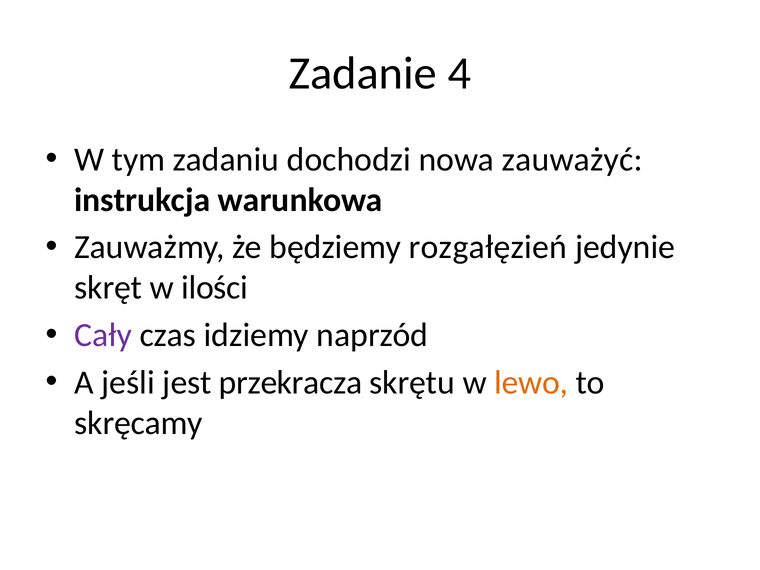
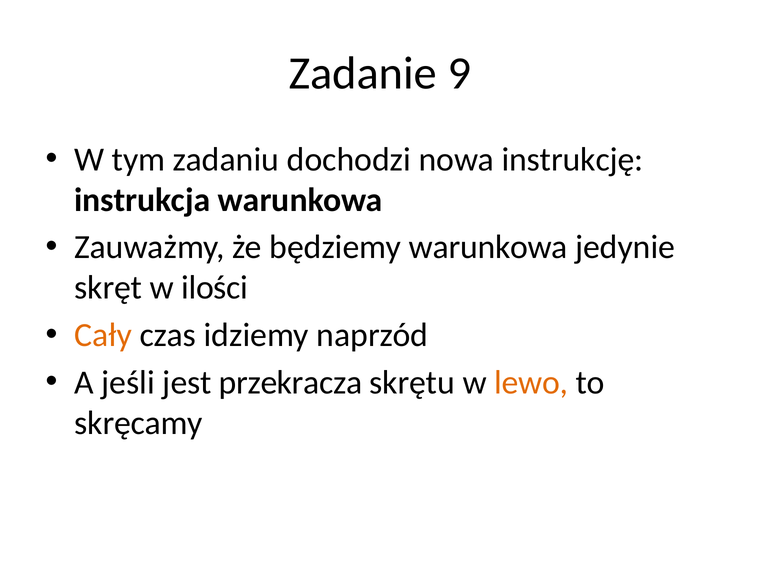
4: 4 -> 9 (459, 74)
zauważyć: zauważyć -> instrukcję (572, 159)
będziemy rozgałęzień: rozgałęzień -> warunkowa (488, 247)
Cały colour: purple -> orange (103, 335)
